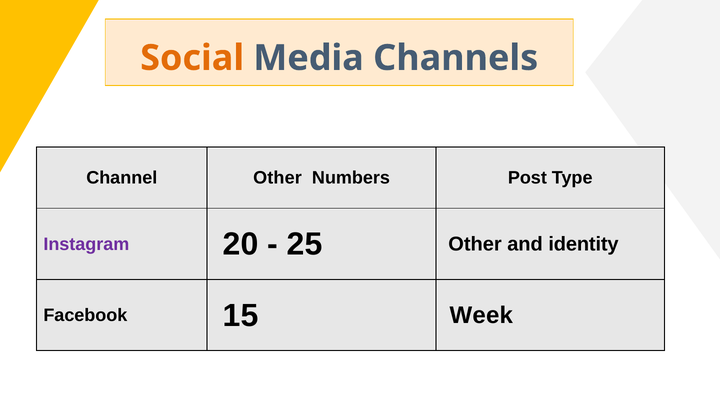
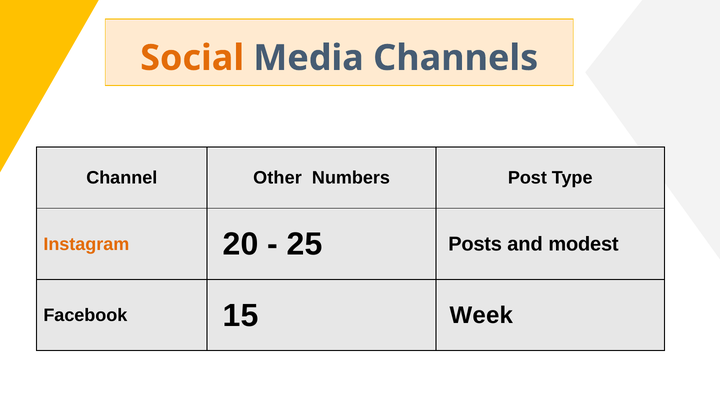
Instagram colour: purple -> orange (86, 244)
25 Other: Other -> Posts (475, 244)
identity: identity -> modest (584, 244)
